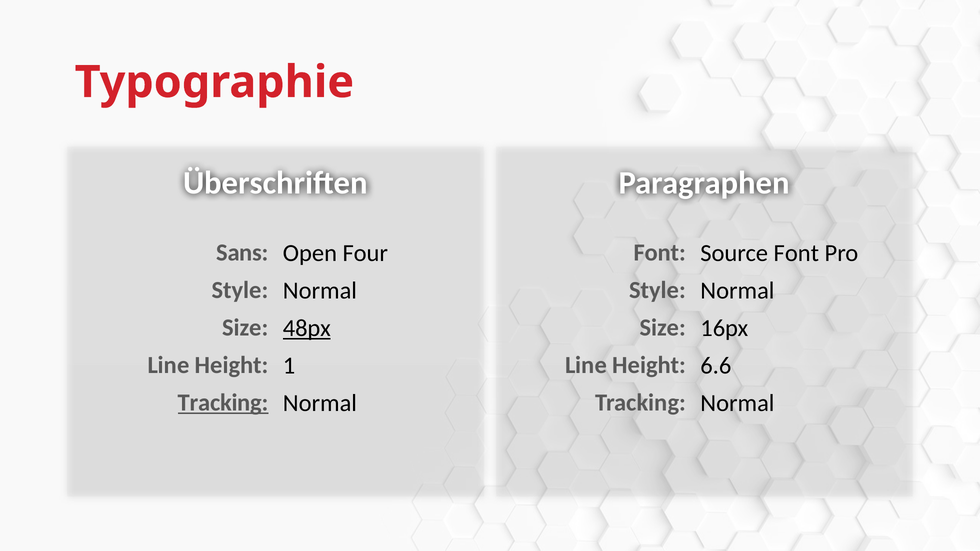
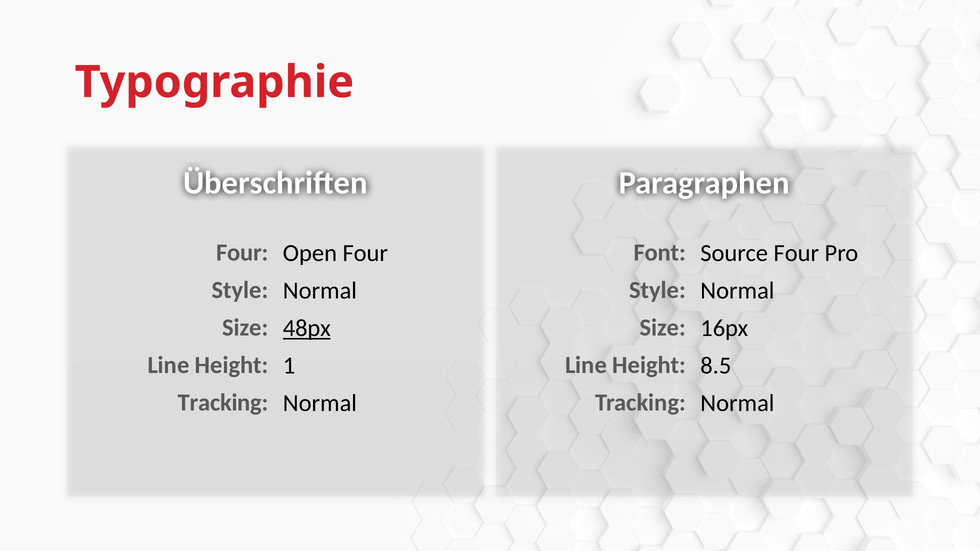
Sans: Sans -> Four (242, 253)
Source Font: Font -> Four (796, 253)
6.6: 6.6 -> 8.5 (716, 366)
Tracking underline: present -> none (223, 403)
